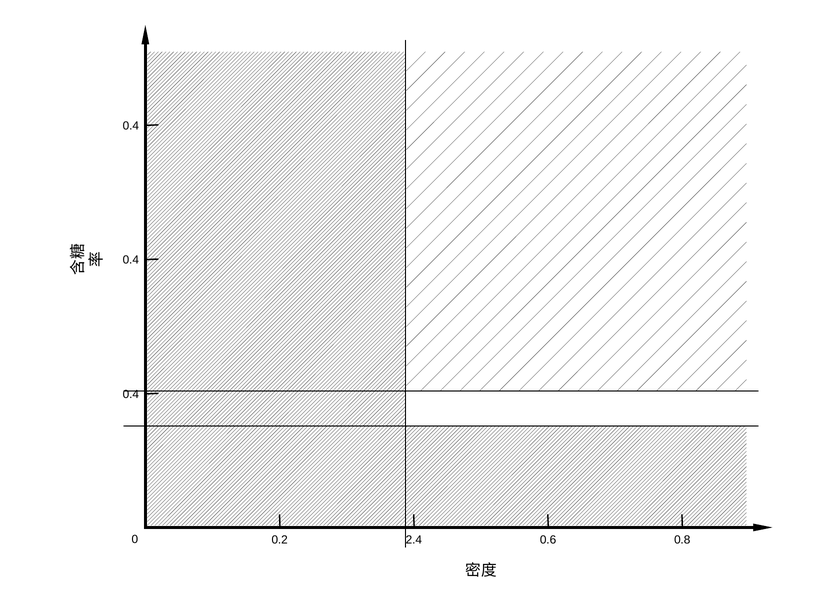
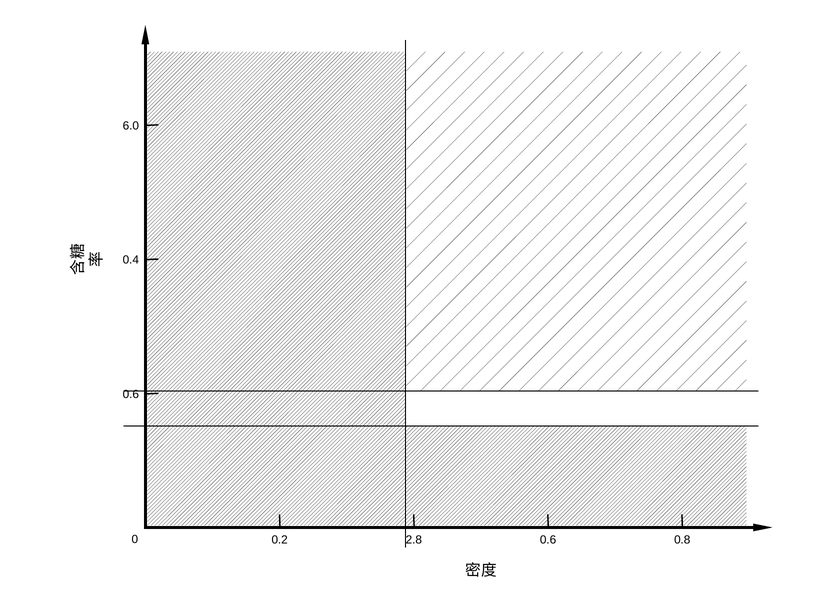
0.4: 0.4 -> 6.0 (131, 126)
0.4: 0.4 -> 0.6 (131, 394)
2.4: 2.4 -> 2.8 (414, 540)
